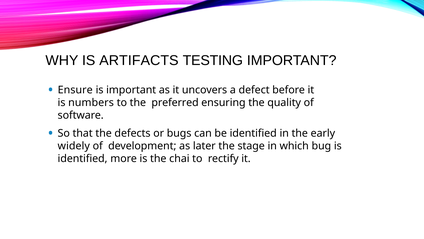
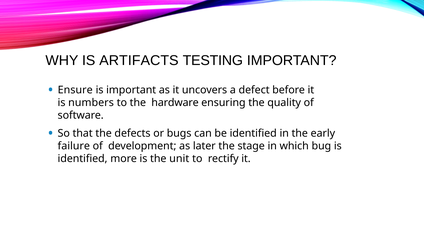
preferred: preferred -> hardware (175, 102)
widely: widely -> failure (74, 146)
chai: chai -> unit (179, 158)
